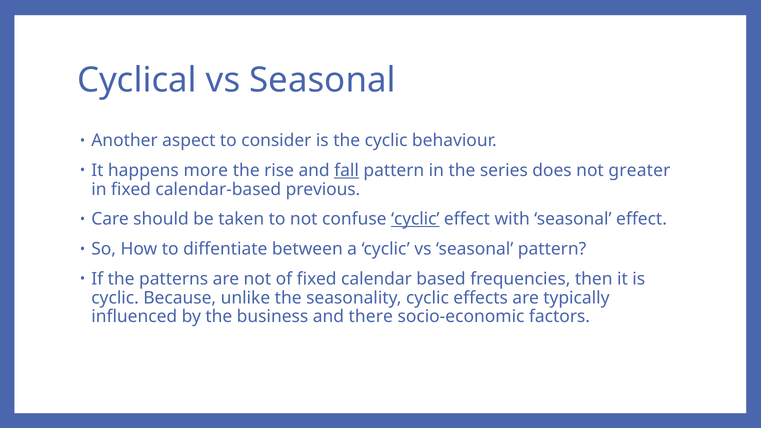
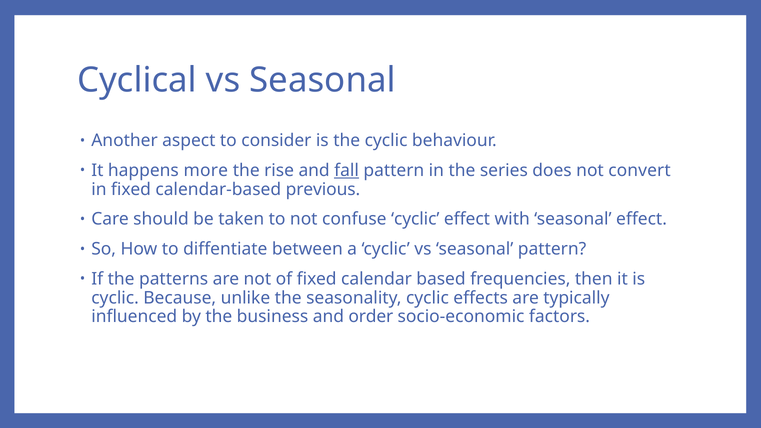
greater: greater -> convert (639, 170)
cyclic underline: present -> none (415, 219)
there: there -> order (371, 317)
